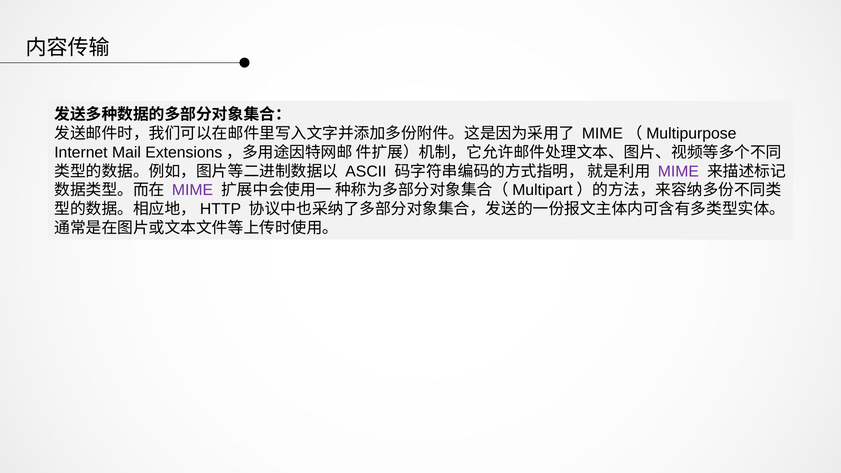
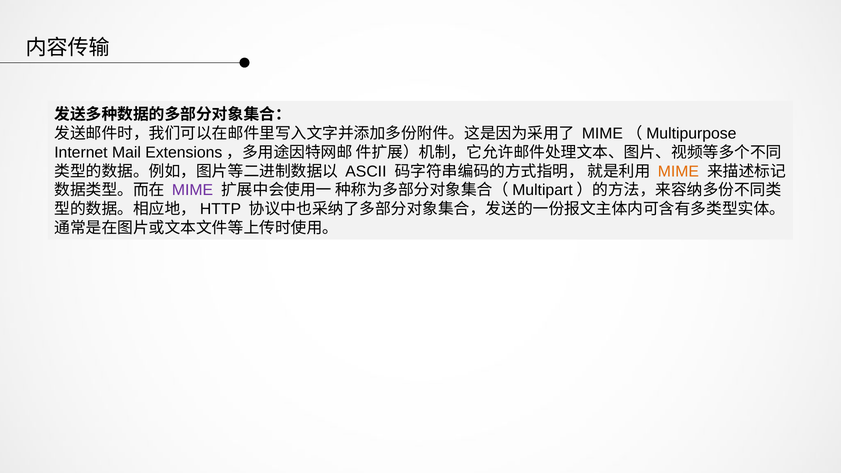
MIME colour: purple -> orange (678, 171)
